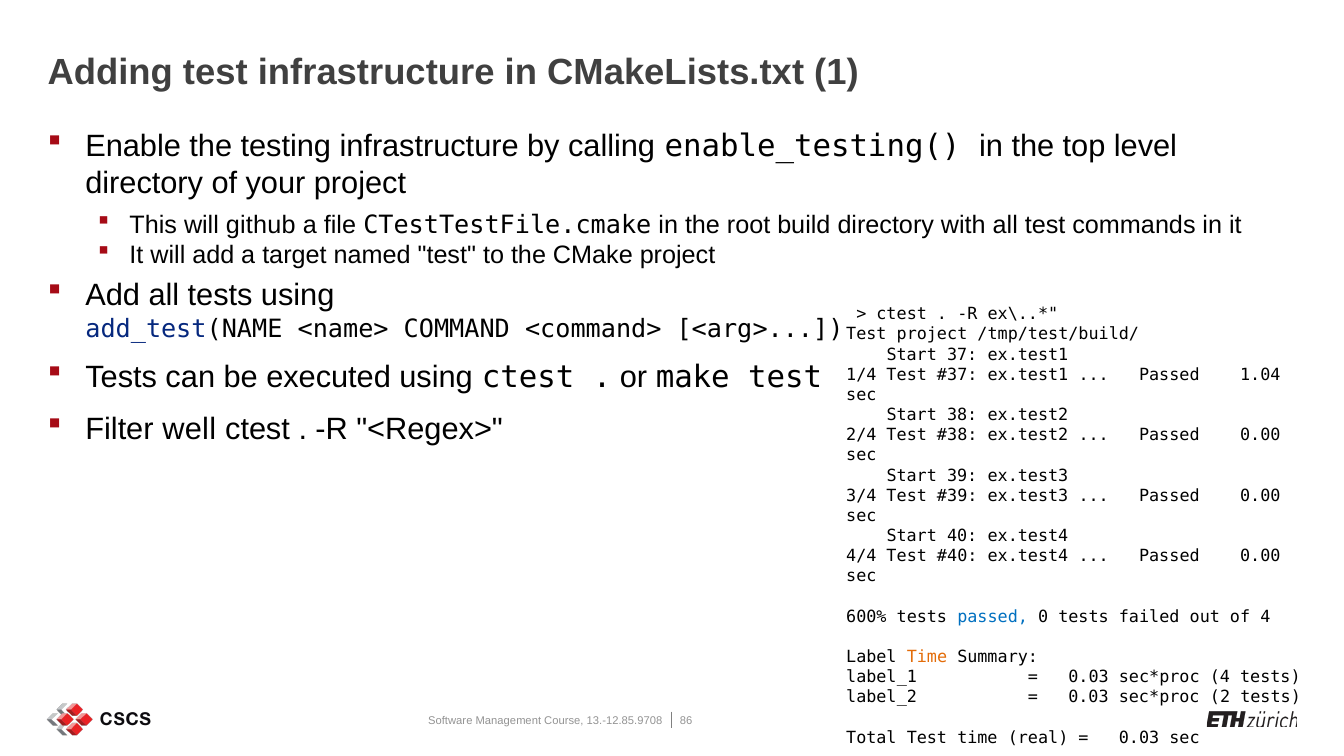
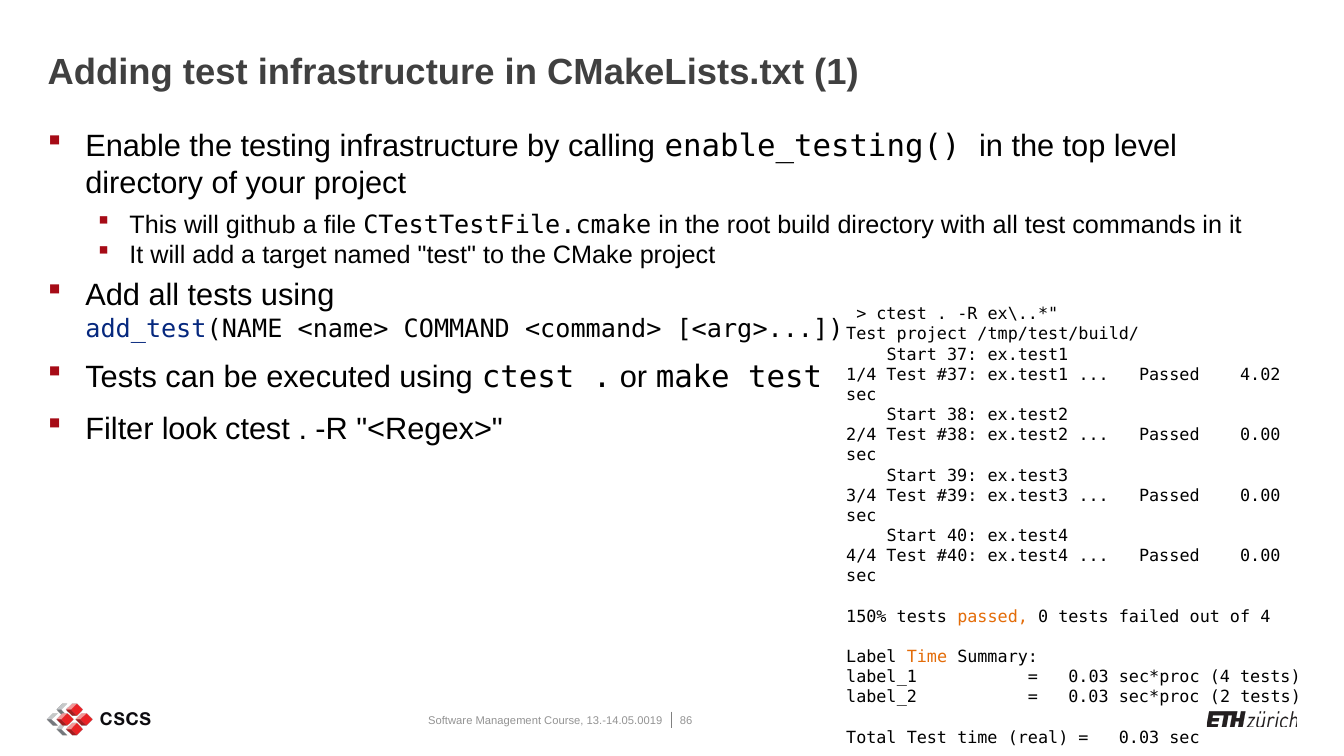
1.04: 1.04 -> 4.02 (1260, 375)
well: well -> look (190, 429)
600%: 600% -> 150% (866, 617)
passed colour: blue -> orange (993, 617)
13.-12.85.9708: 13.-12.85.9708 -> 13.-14.05.0019 (624, 720)
